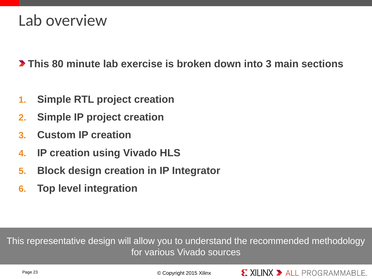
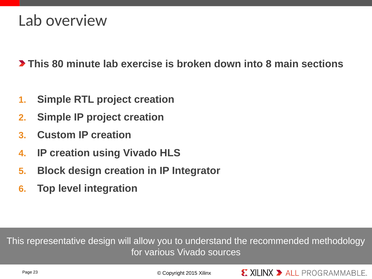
into 3: 3 -> 8 (269, 64)
